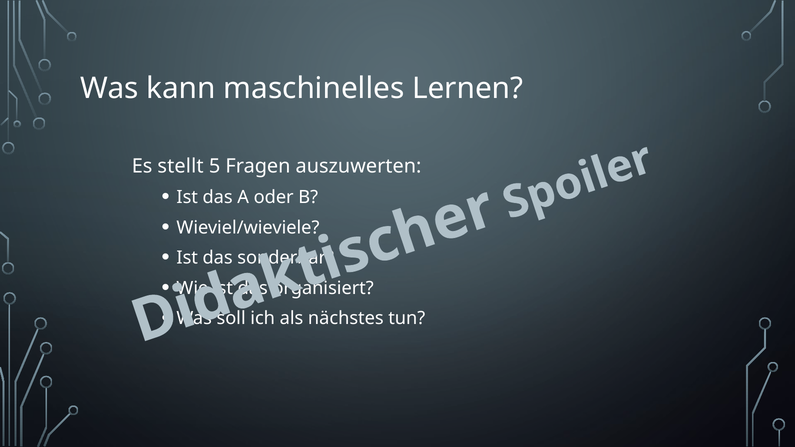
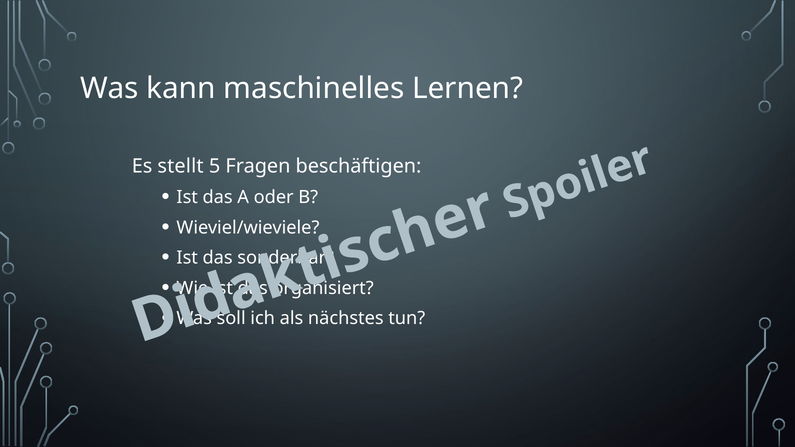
auszuwerten: auszuwerten -> beschäftigen (359, 166)
